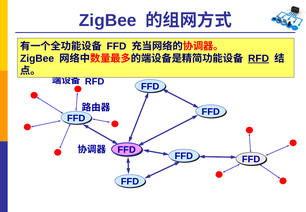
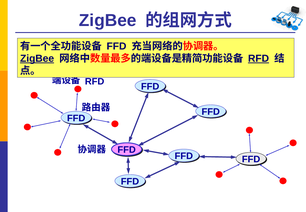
ZigBee underline: none -> present (37, 58)
